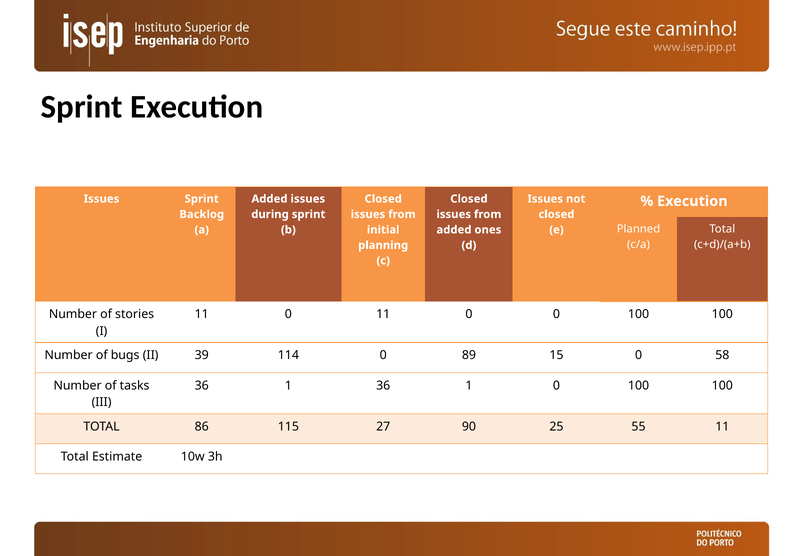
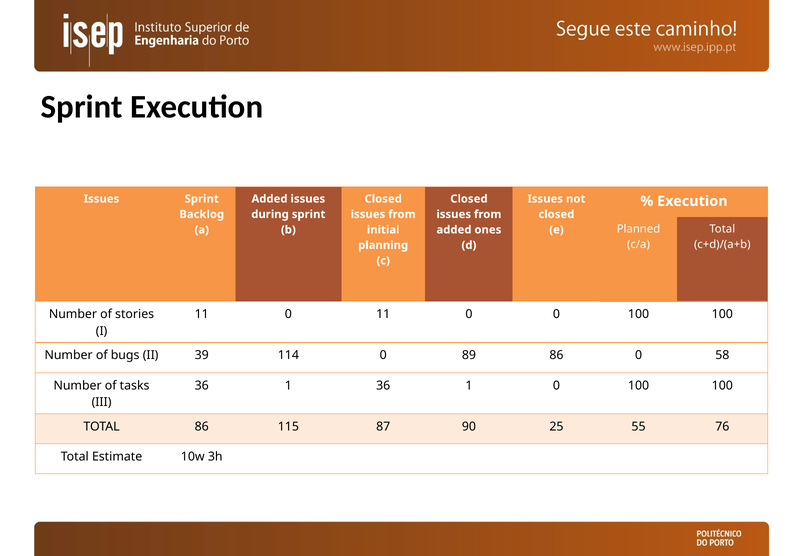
89 15: 15 -> 86 (556, 355)
27: 27 -> 87 (383, 426)
55 11: 11 -> 76 (722, 426)
